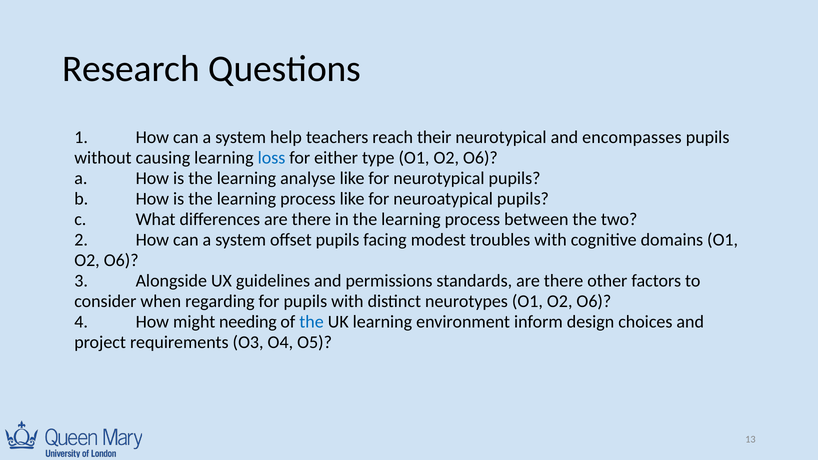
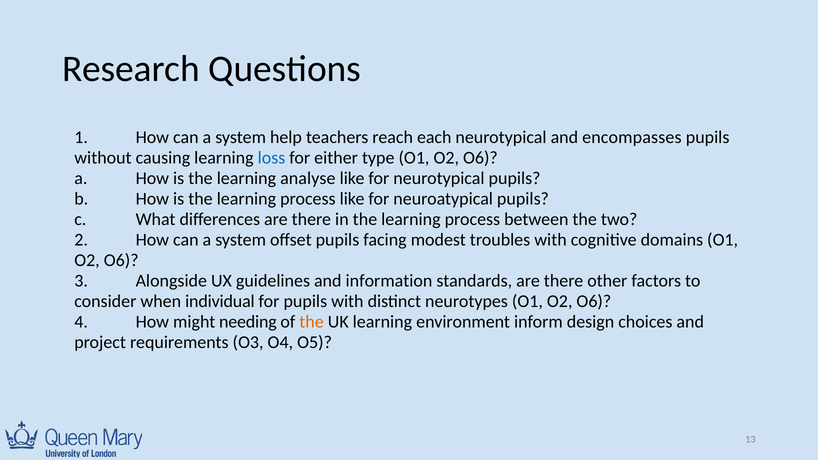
their: their -> each (434, 137)
permissions: permissions -> information (389, 281)
regarding: regarding -> individual (220, 301)
the colour: blue -> orange (312, 322)
